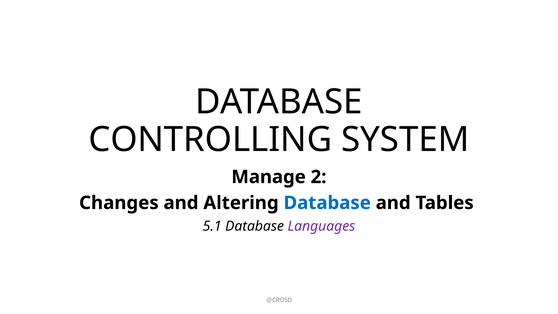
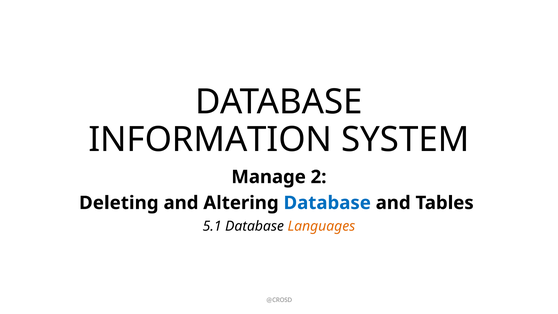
CONTROLLING: CONTROLLING -> INFORMATION (210, 139)
Changes: Changes -> Deleting (119, 203)
Languages colour: purple -> orange (321, 226)
